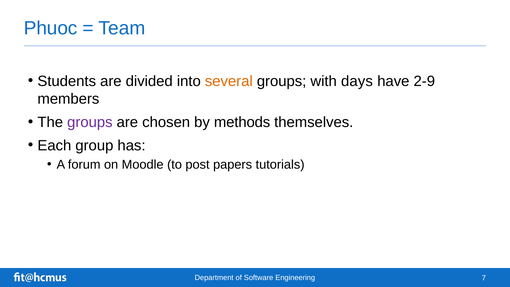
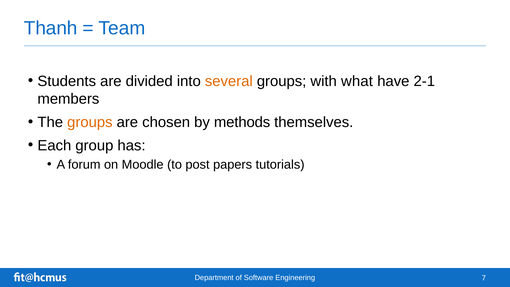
Phuoc: Phuoc -> Thanh (51, 28)
days: days -> what (357, 81)
2-9: 2-9 -> 2-1 (424, 81)
groups colour: purple -> orange (90, 122)
